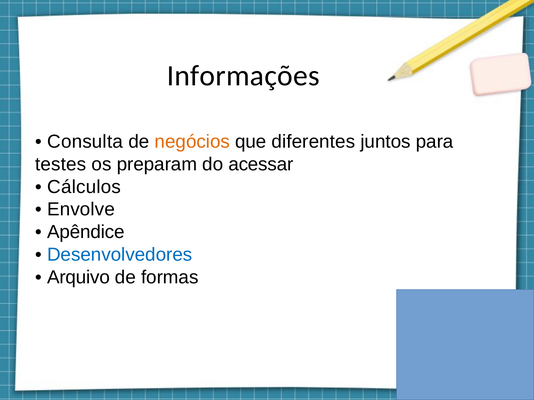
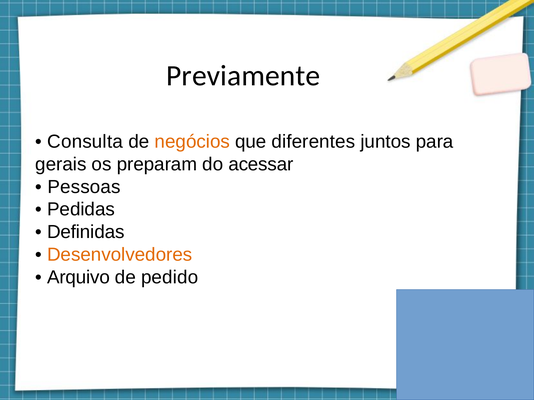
Informações: Informações -> Previamente (243, 76)
testes: testes -> gerais (61, 164)
Cálculos: Cálculos -> Pessoas (84, 187)
Envolve: Envolve -> Pedidas (81, 210)
Apêndice: Apêndice -> Definidas (86, 232)
Desenvolvedores colour: blue -> orange (120, 255)
formas: formas -> pedido (170, 278)
